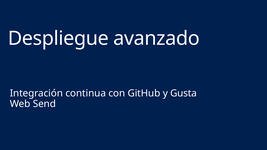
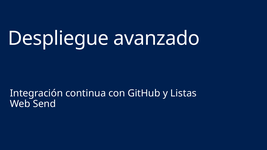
Gusta: Gusta -> Listas (184, 93)
